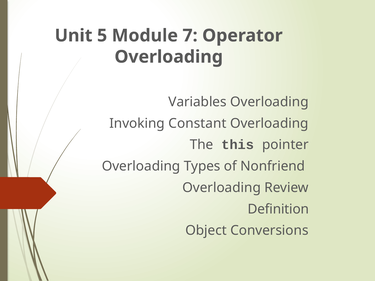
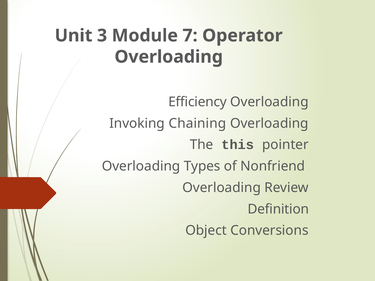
5: 5 -> 3 (102, 36)
Variables: Variables -> Efficiency (198, 102)
Constant: Constant -> Chaining (197, 123)
